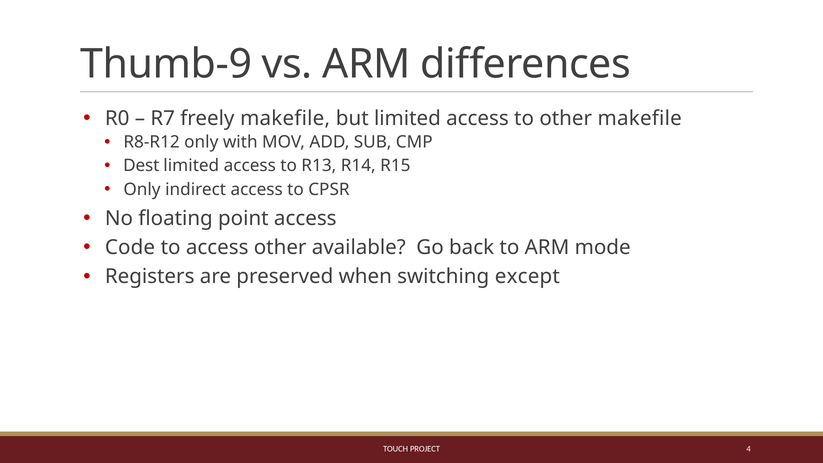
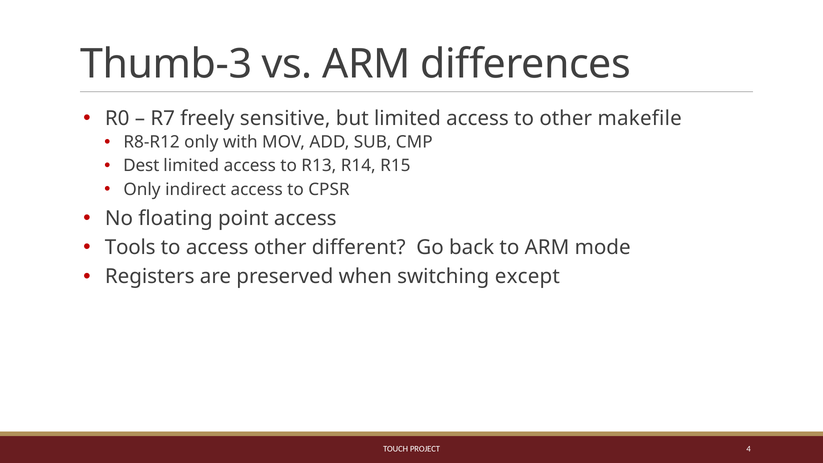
Thumb-9: Thumb-9 -> Thumb-3 (166, 64)
freely makefile: makefile -> sensitive (285, 118)
Code: Code -> Tools (130, 247)
available: available -> different (359, 247)
